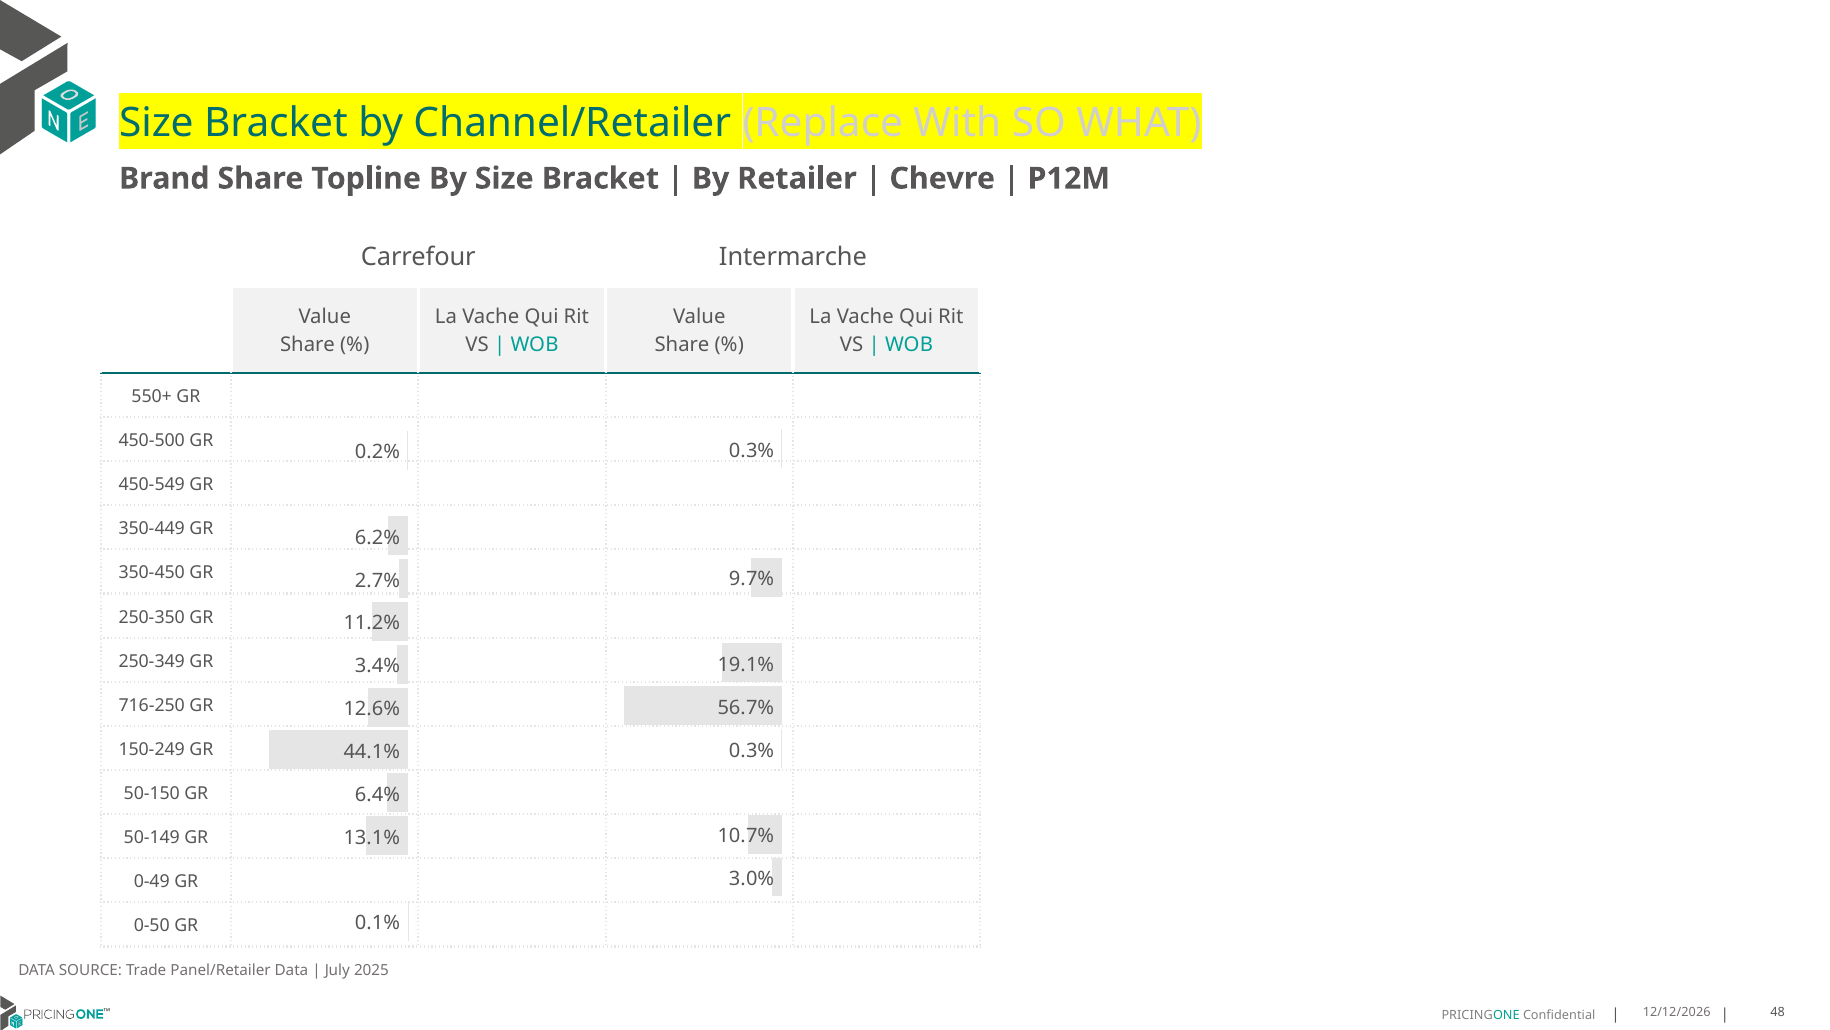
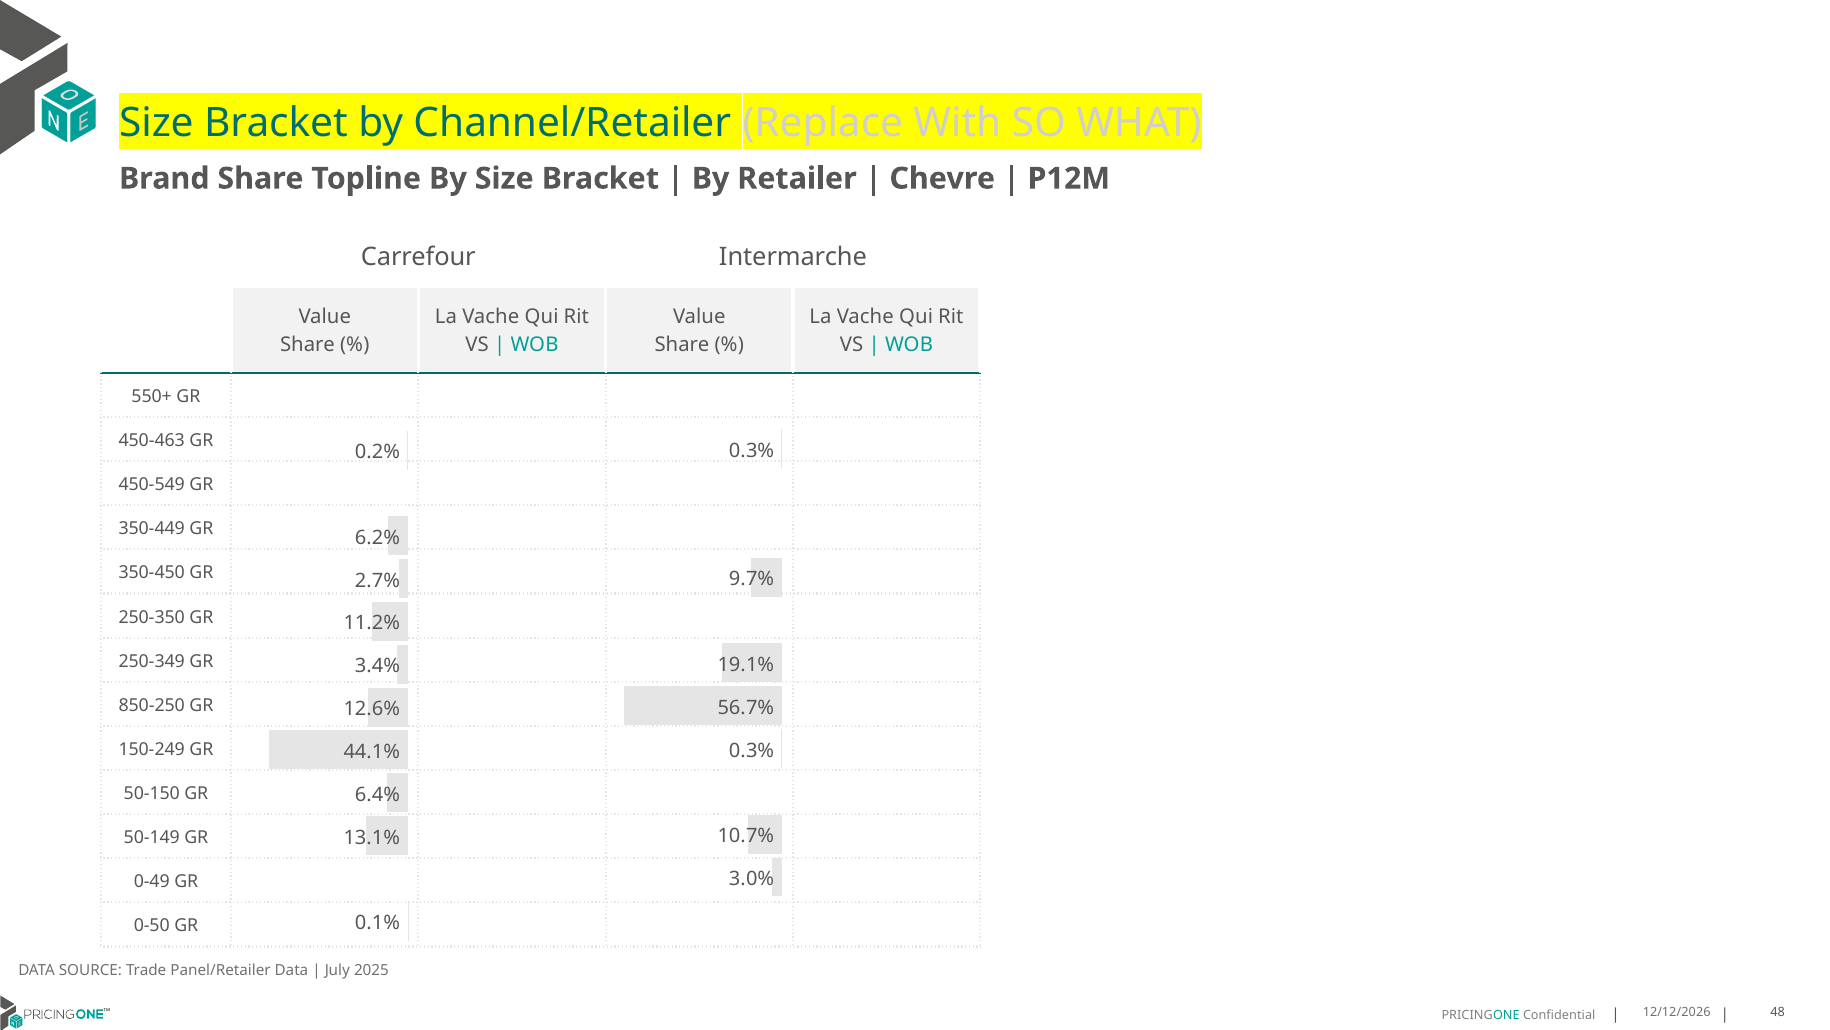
450-500: 450-500 -> 450-463 (152, 440)
716-250: 716-250 -> 850-250 (152, 705)
